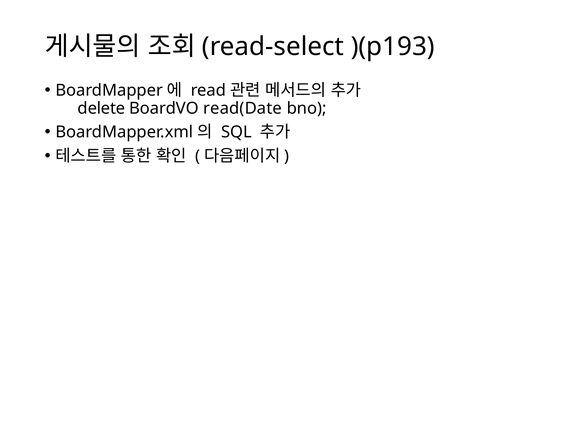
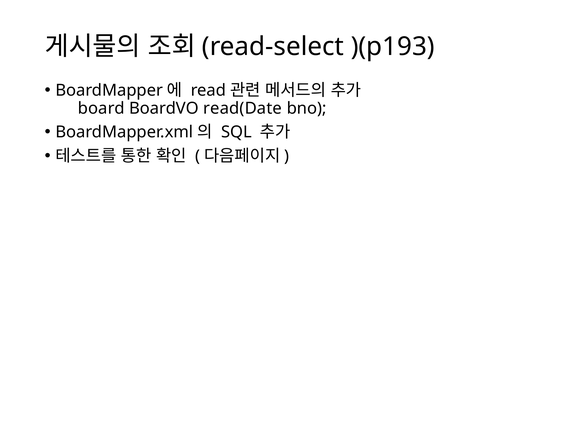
delete: delete -> board (101, 108)
